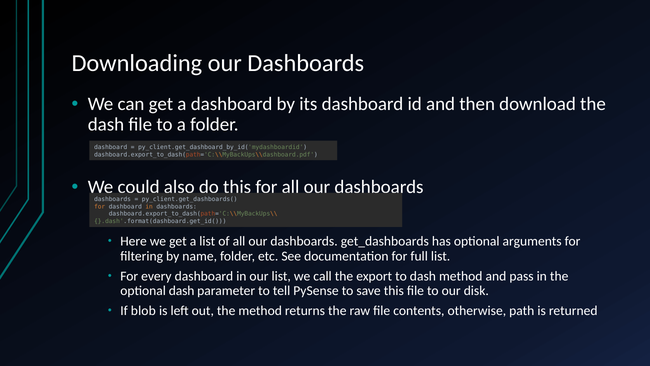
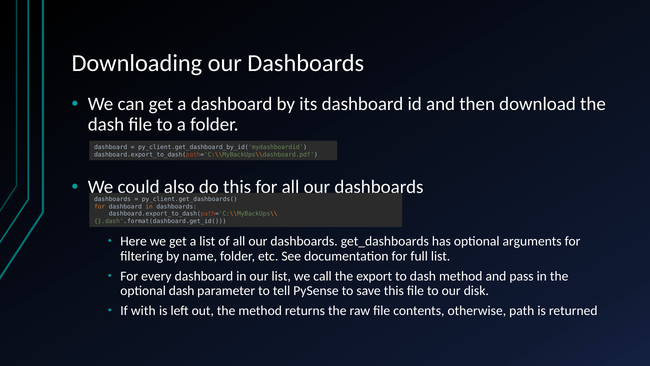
blob: blob -> with (143, 311)
